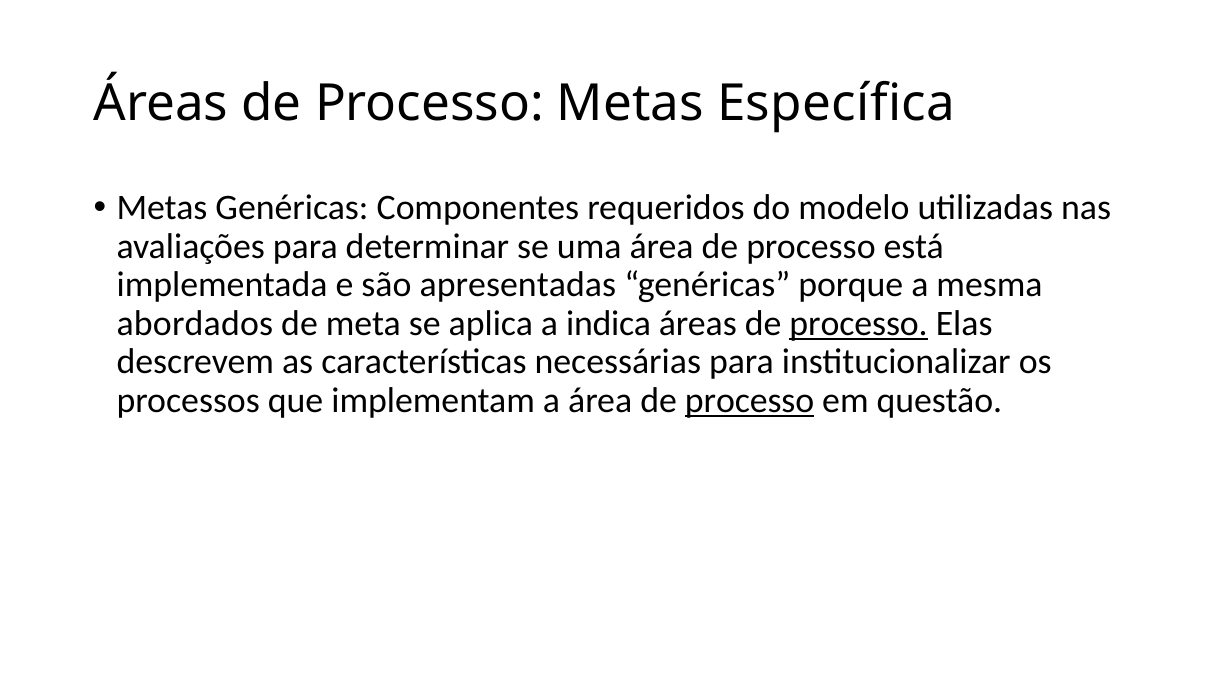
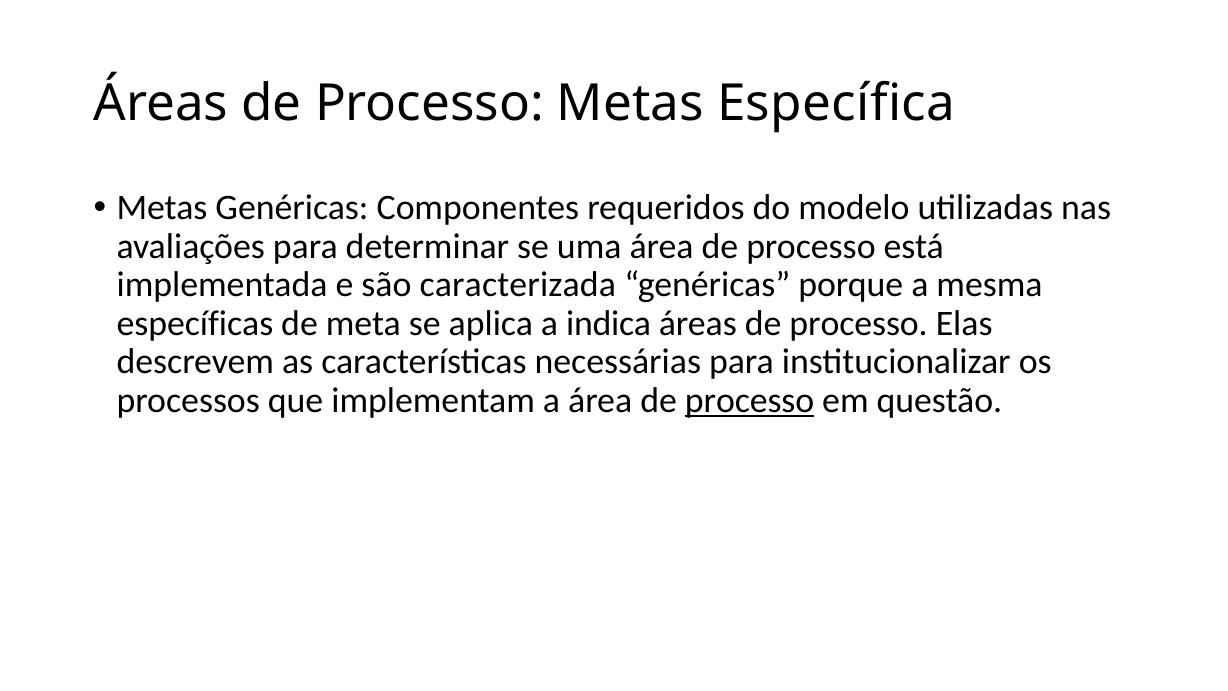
apresentadas: apresentadas -> caracterizada (518, 285)
abordados: abordados -> específicas (195, 323)
processo underline: present -> none (859, 323)
